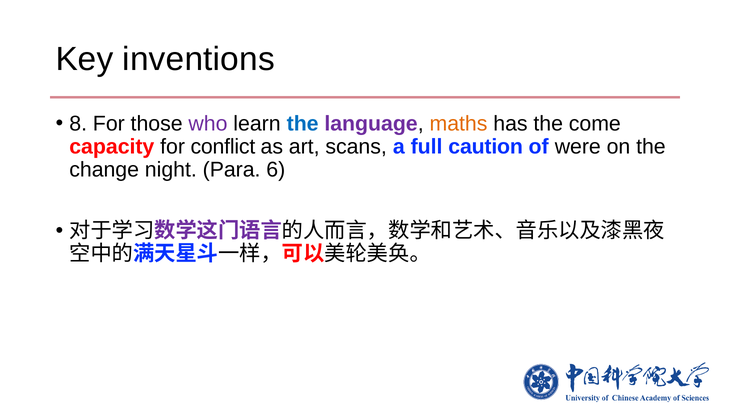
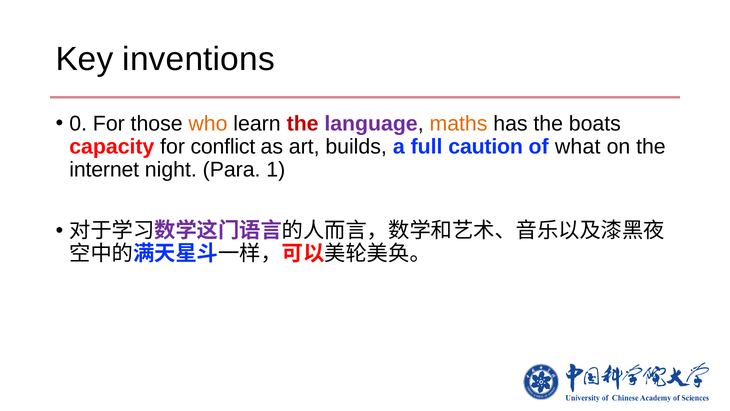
8: 8 -> 0 (78, 123)
who colour: purple -> orange (208, 123)
the colour: blue -> red (303, 123)
come: come -> boats (595, 123)
scans: scans -> builds (356, 146)
were: were -> what (578, 146)
change: change -> internet (104, 169)
6: 6 -> 1 (276, 169)
